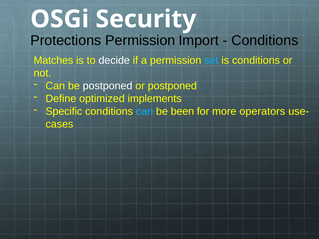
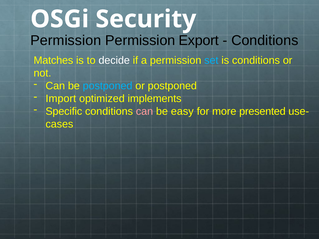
Protections: Protections -> Permission (66, 40)
Import: Import -> Export (199, 40)
postponed colour: white -> light blue (108, 86)
Define: Define -> Import (61, 99)
can colour: light blue -> pink (144, 111)
been: been -> easy (182, 111)
operators: operators -> presented (262, 111)
